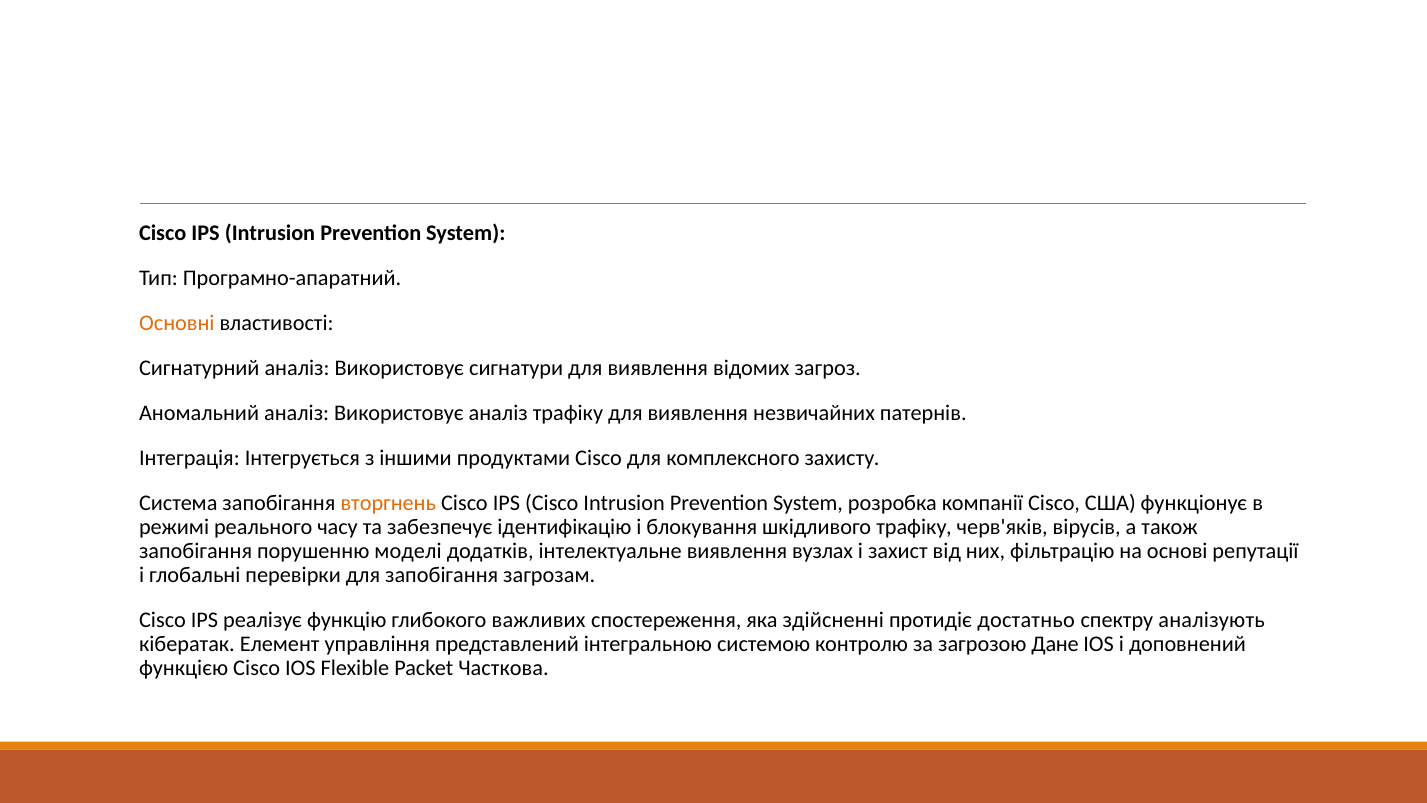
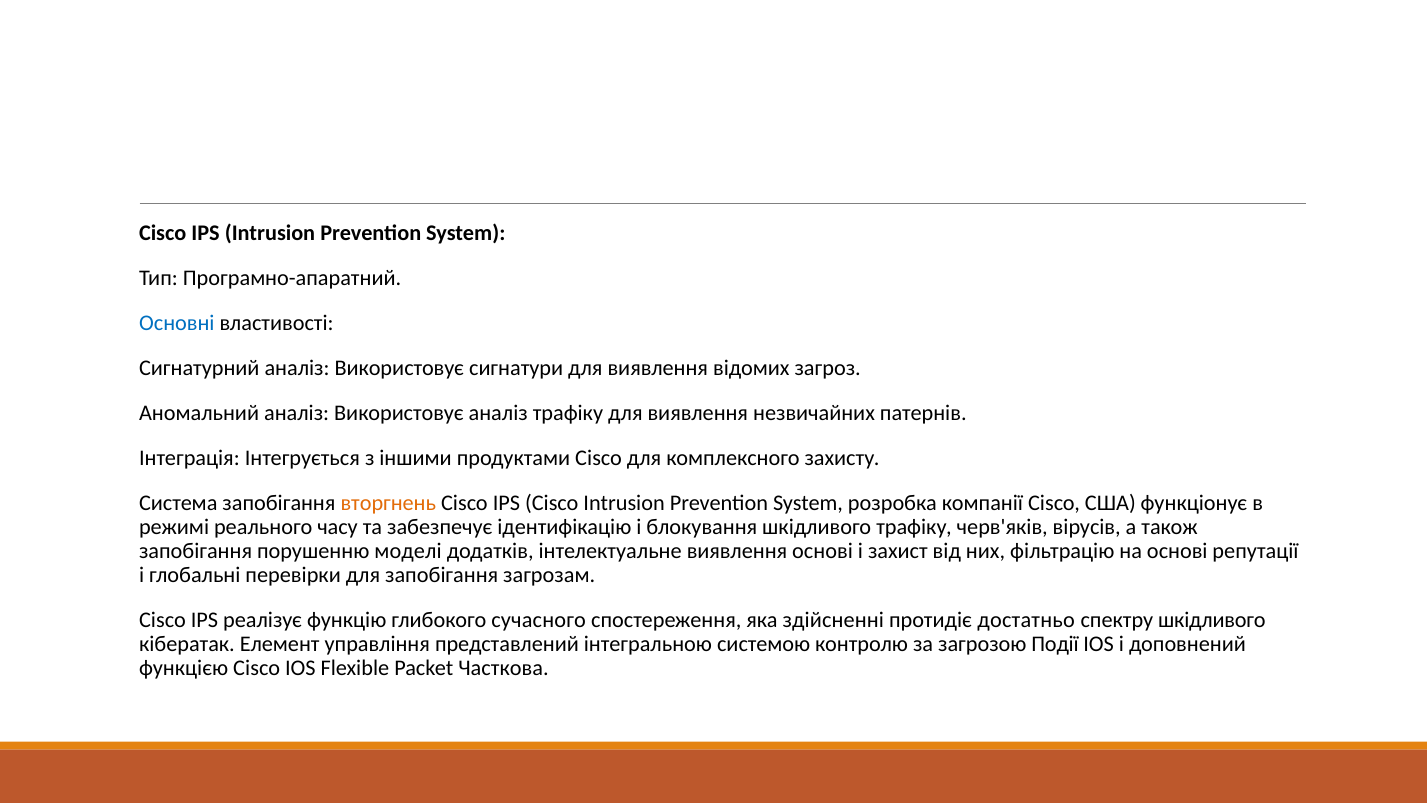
Основні colour: orange -> blue (177, 323)
виявлення вузлах: вузлах -> основі (823, 551)
важливих: важливих -> сучасного (539, 620)
спектру аналізують: аналізують -> шкідливого (1212, 620)
Дане: Дане -> Події (1055, 644)
